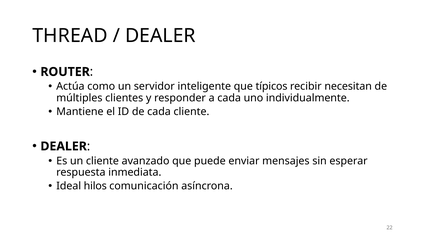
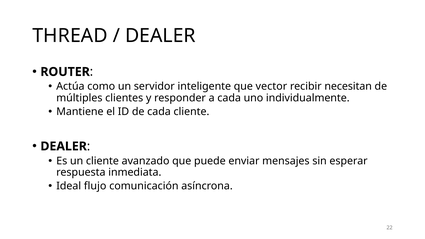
típicos: típicos -> vector (271, 87)
hilos: hilos -> flujo (95, 186)
